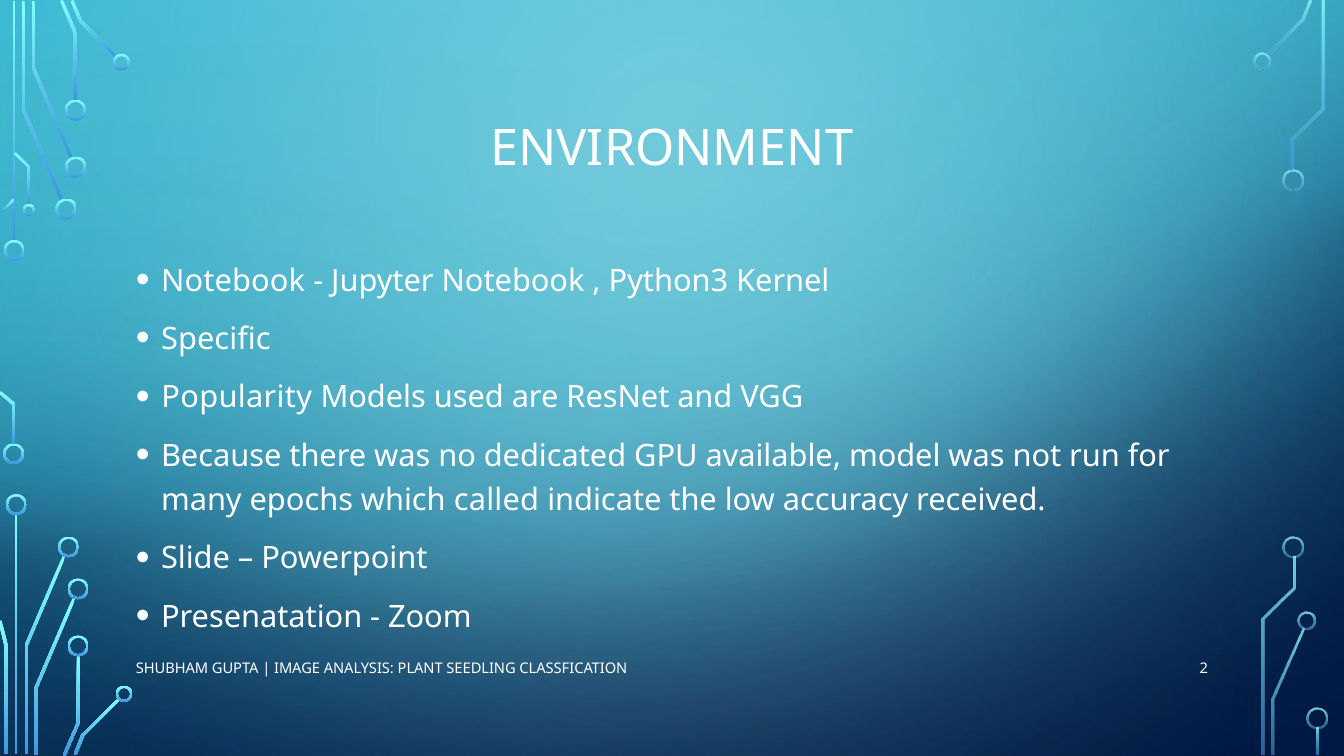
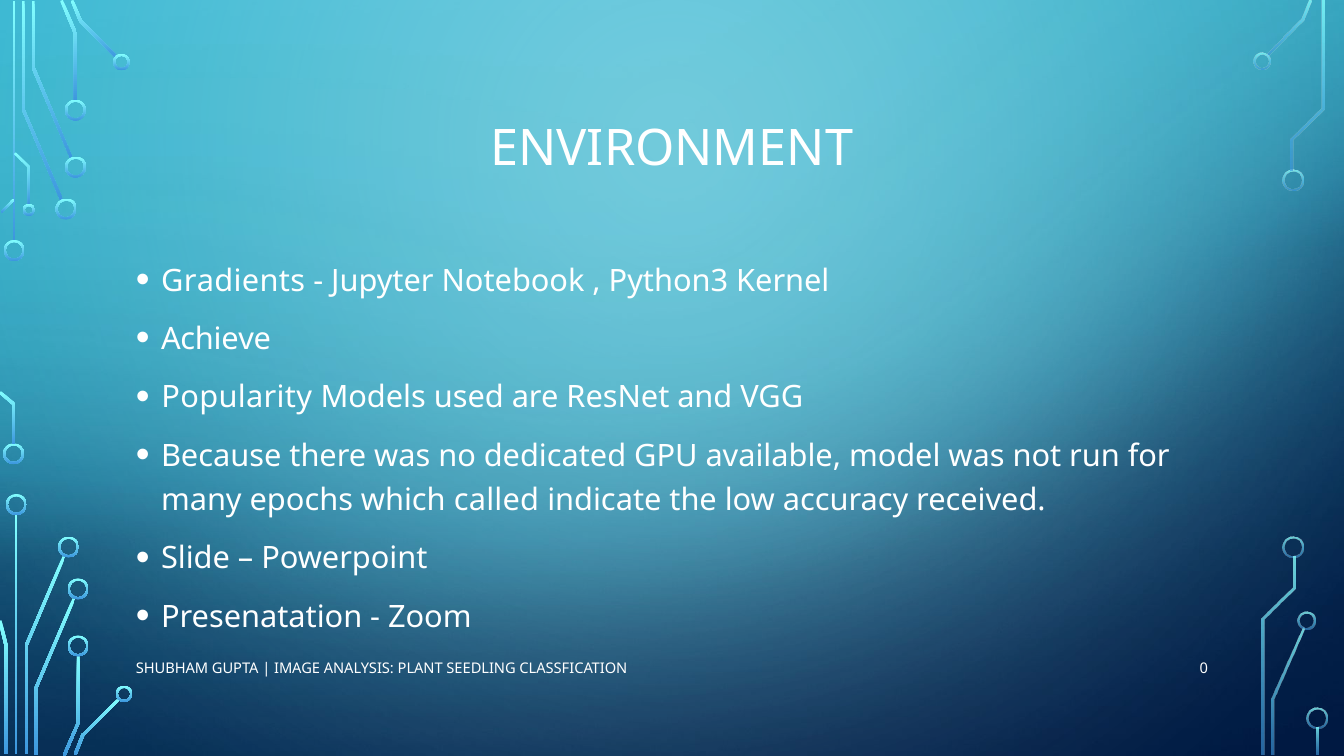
Notebook: Notebook -> Gradients (233, 281)
Specific: Specific -> Achieve (216, 339)
2: 2 -> 0 (1204, 669)
